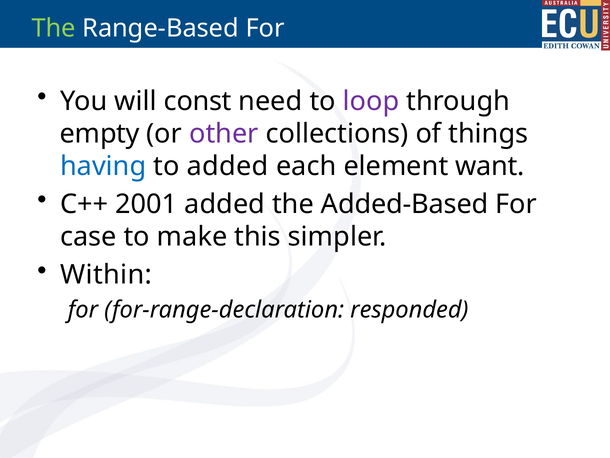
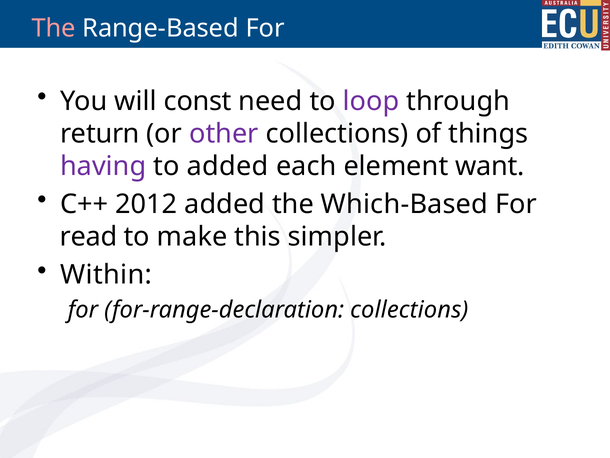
The colour: light green -> pink (54, 28)
empty: empty -> return (100, 134)
having colour: blue -> purple (103, 166)
2001: 2001 -> 2012 (146, 204)
Added-Based: Added-Based -> Which-Based (405, 204)
case: case -> read (89, 237)
for-range-declaration responded: responded -> collections (409, 310)
